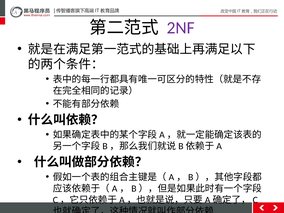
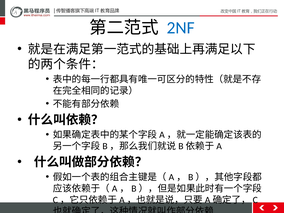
2NF colour: purple -> blue (181, 28)
